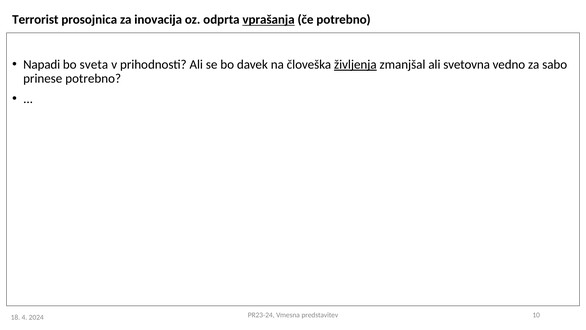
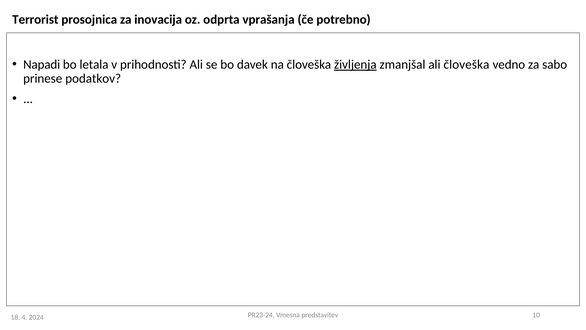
vprašanja underline: present -> none (269, 20)
sveta: sveta -> letala (94, 64)
ali svetovna: svetovna -> človeška (466, 64)
prinese potrebno: potrebno -> podatkov (93, 79)
